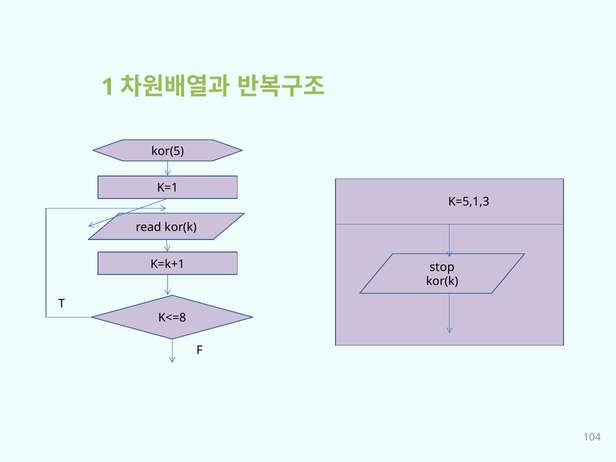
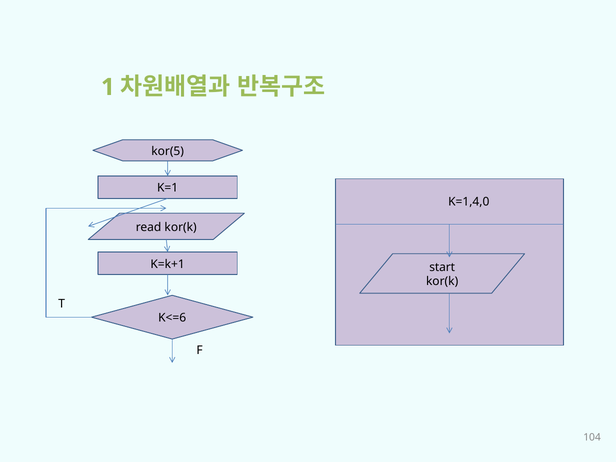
K=5,1,3: K=5,1,3 -> K=1,4,0 (469, 202)
stop: stop -> start (442, 267)
K<=8: K<=8 -> K<=6 (172, 318)
